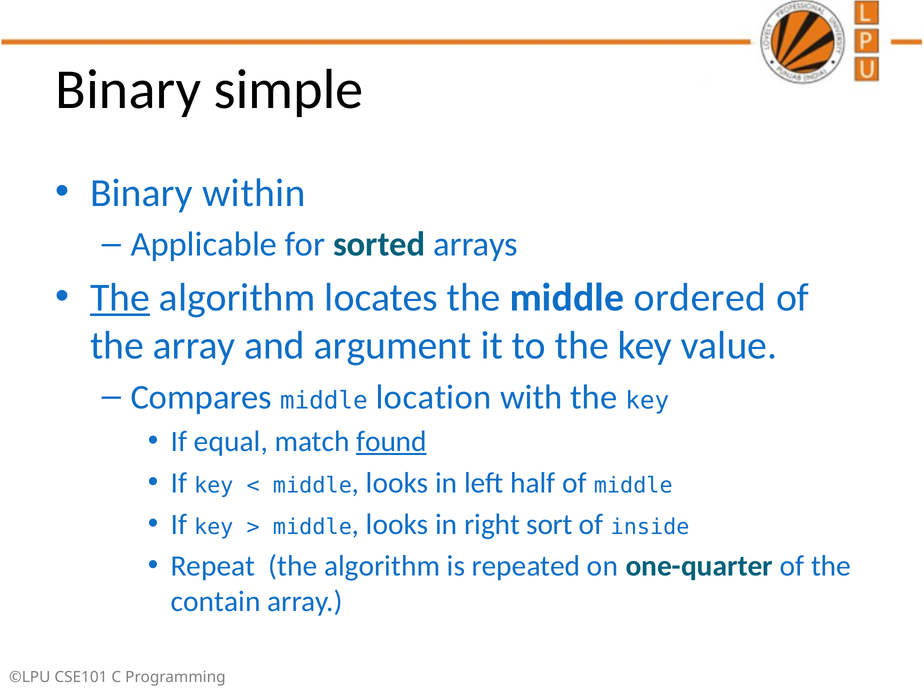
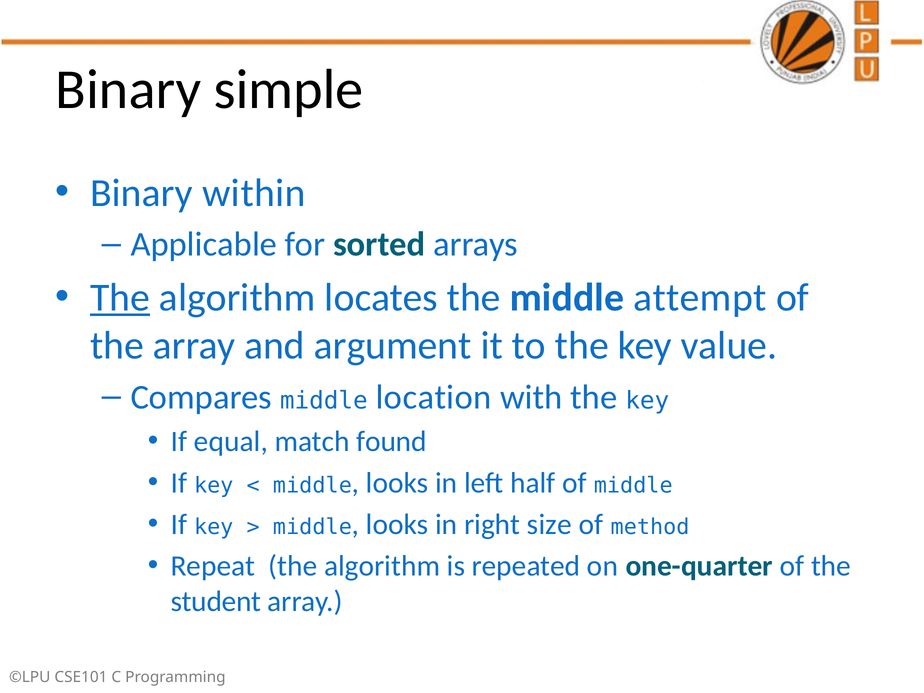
ordered: ordered -> attempt (700, 298)
found underline: present -> none (391, 441)
sort: sort -> size (549, 524)
inside: inside -> method (650, 527)
contain: contain -> student (216, 601)
